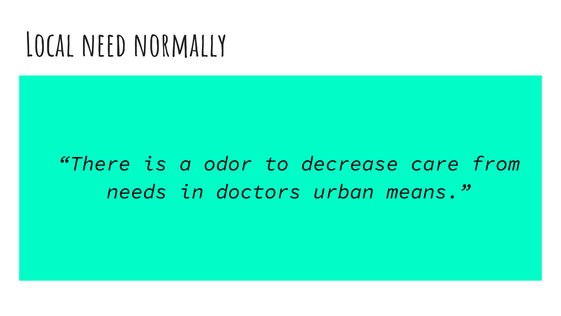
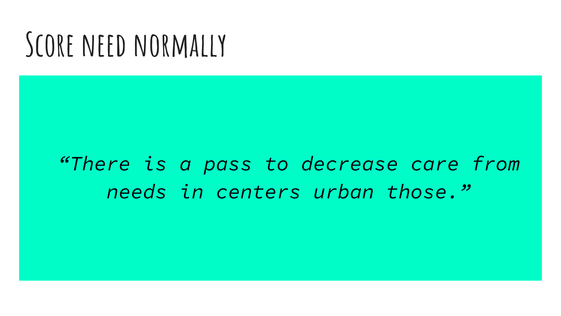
Local: Local -> Score (50, 45)
odor: odor -> pass (228, 163)
doctors: doctors -> centers (259, 191)
means: means -> those (429, 191)
